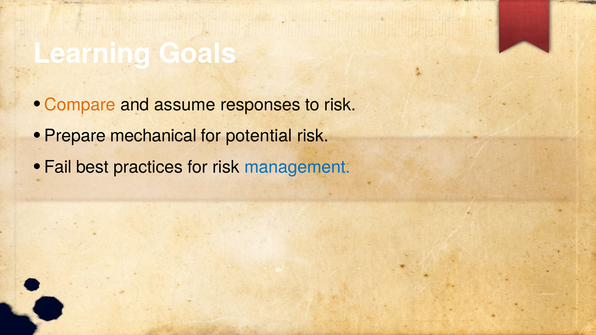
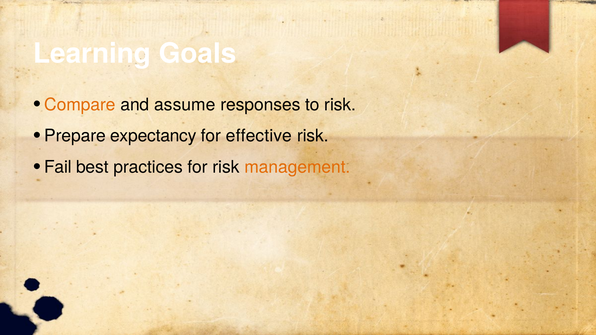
mechanical: mechanical -> expectancy (153, 136)
potential: potential -> effective (259, 136)
management colour: blue -> orange (297, 167)
